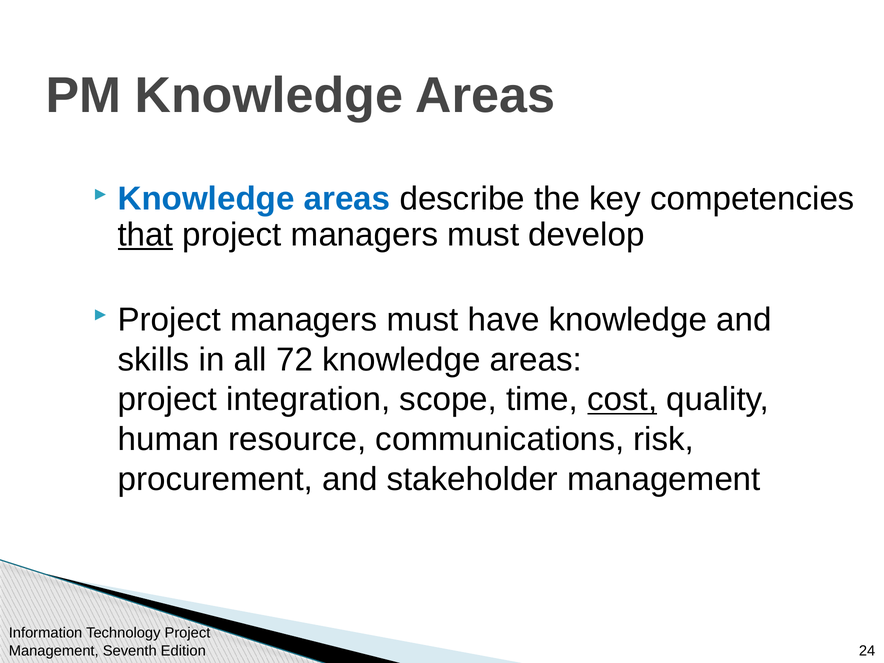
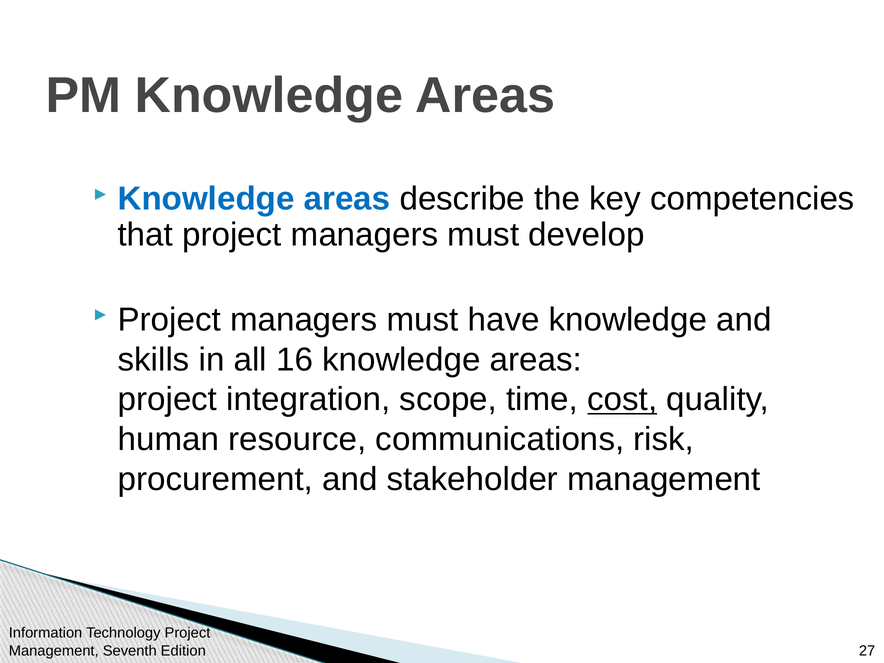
that underline: present -> none (145, 235)
72: 72 -> 16 (295, 360)
24: 24 -> 27 (867, 651)
